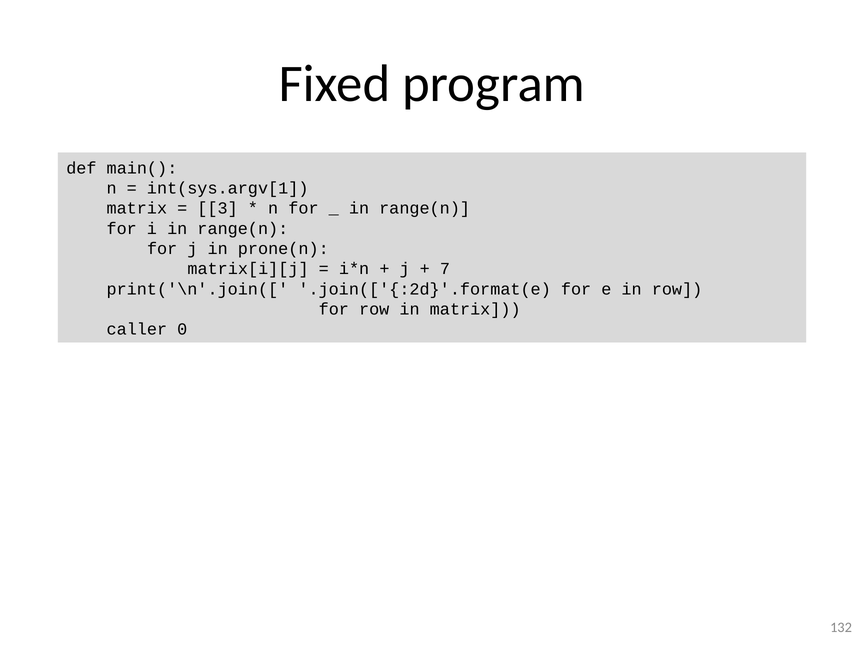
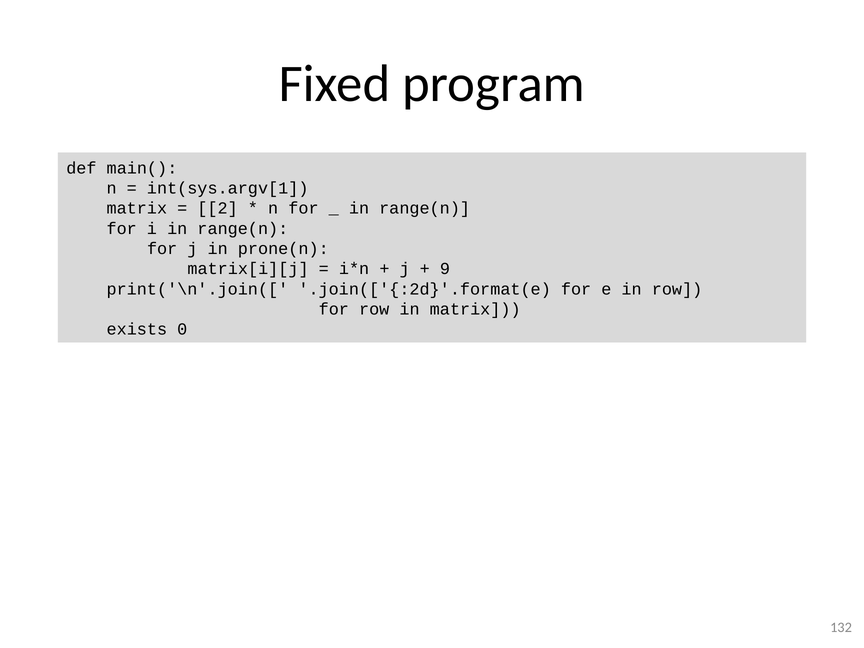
3: 3 -> 2 (218, 208)
7: 7 -> 9 (445, 269)
caller: caller -> exists (137, 329)
